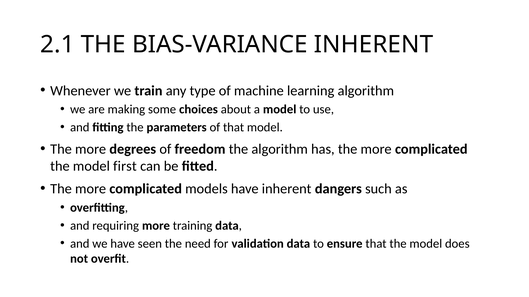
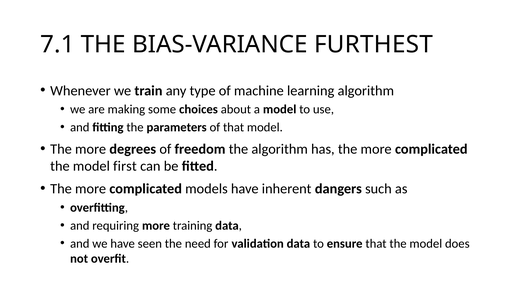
2.1: 2.1 -> 7.1 (57, 44)
BIAS-VARIANCE INHERENT: INHERENT -> FURTHEST (374, 44)
